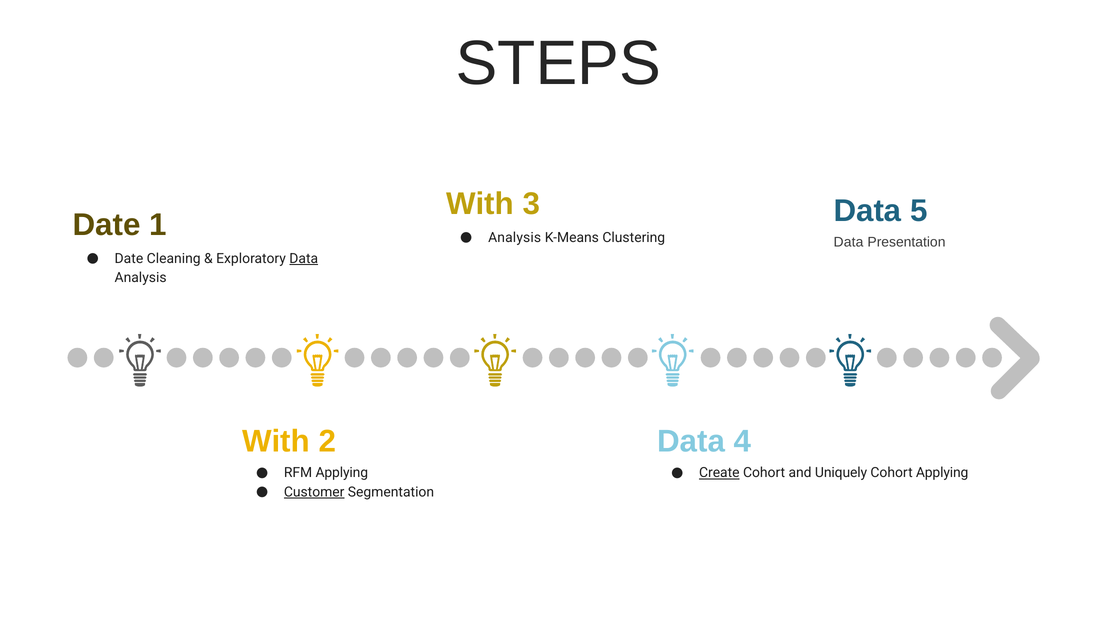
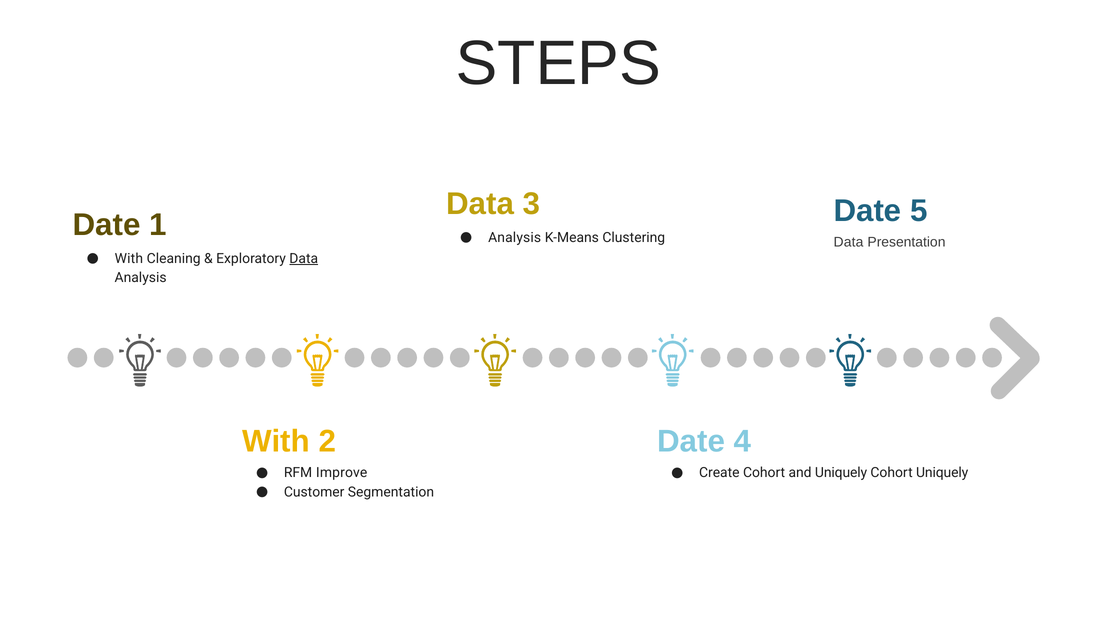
With: With -> Data (480, 204)
Data: Data -> Date (867, 211)
Date: Date -> With (129, 258)
Data: Data -> Date (691, 441)
RFM Applying: Applying -> Improve (342, 473)
Create underline: present -> none (719, 473)
Cohort Applying: Applying -> Uniquely (942, 473)
Customer underline: present -> none (314, 492)
